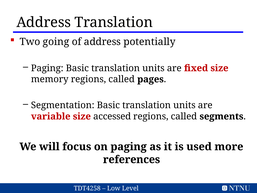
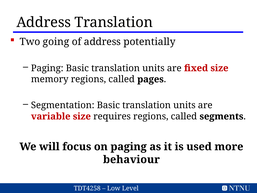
accessed: accessed -> requires (112, 116)
references: references -> behaviour (131, 159)
